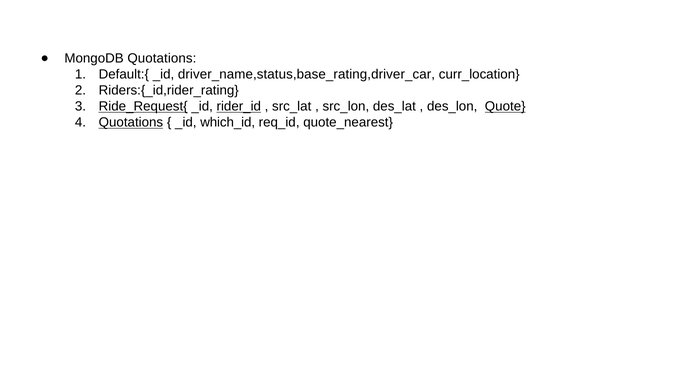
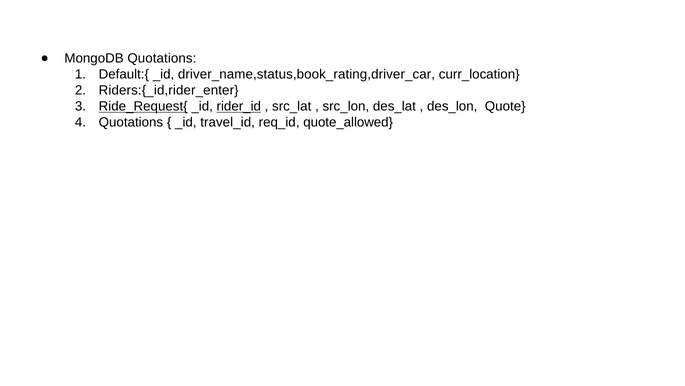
driver_name,status,base_rating,driver_car: driver_name,status,base_rating,driver_car -> driver_name,status,book_rating,driver_car (306, 74)
Riders:{_id,rider_rating: Riders:{_id,rider_rating -> Riders:{_id,rider_enter (169, 90)
Quote underline: present -> none (505, 106)
Quotations underline: present -> none (131, 122)
which_id: which_id -> travel_id (228, 122)
quote_nearest: quote_nearest -> quote_allowed (348, 122)
